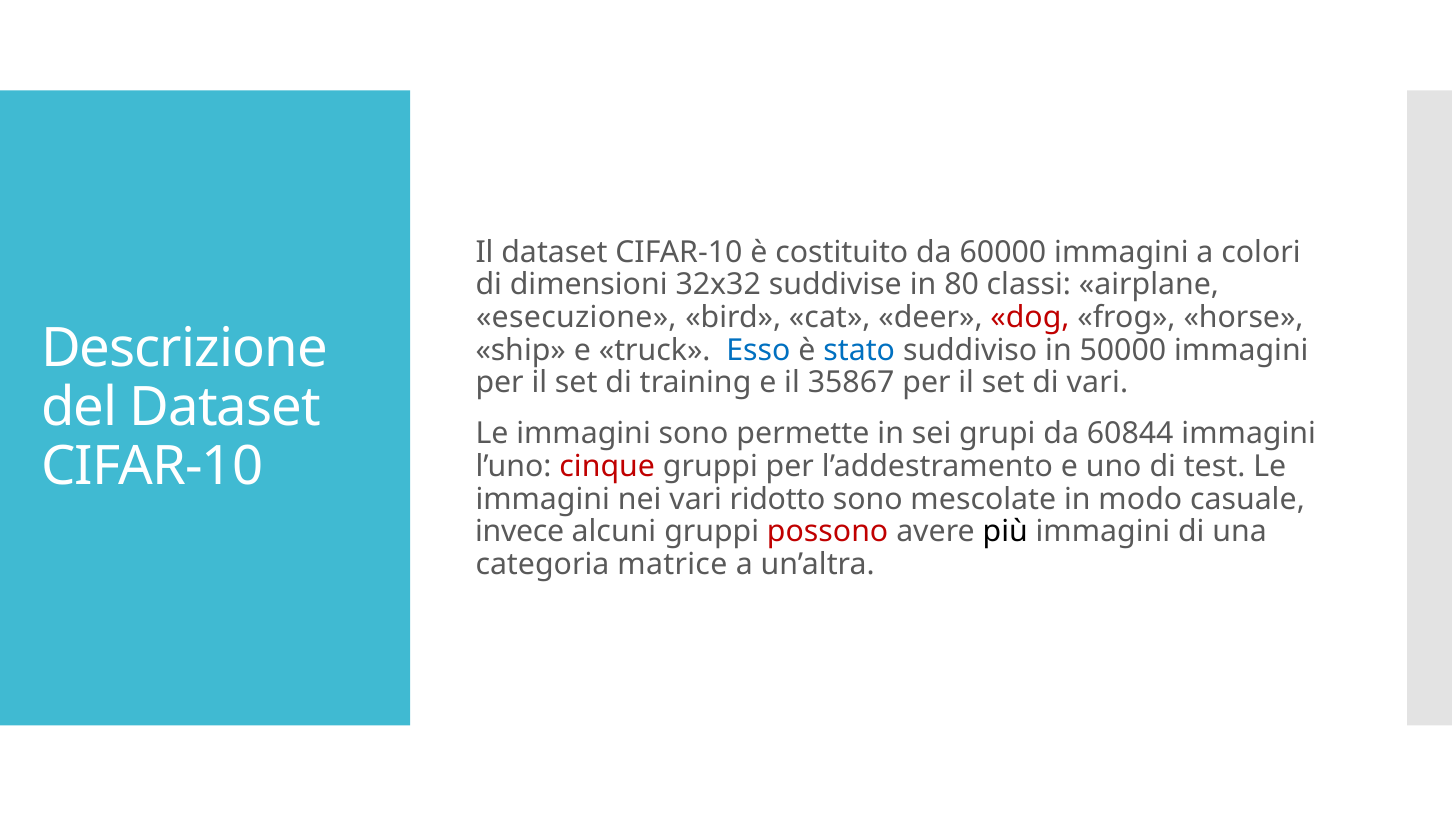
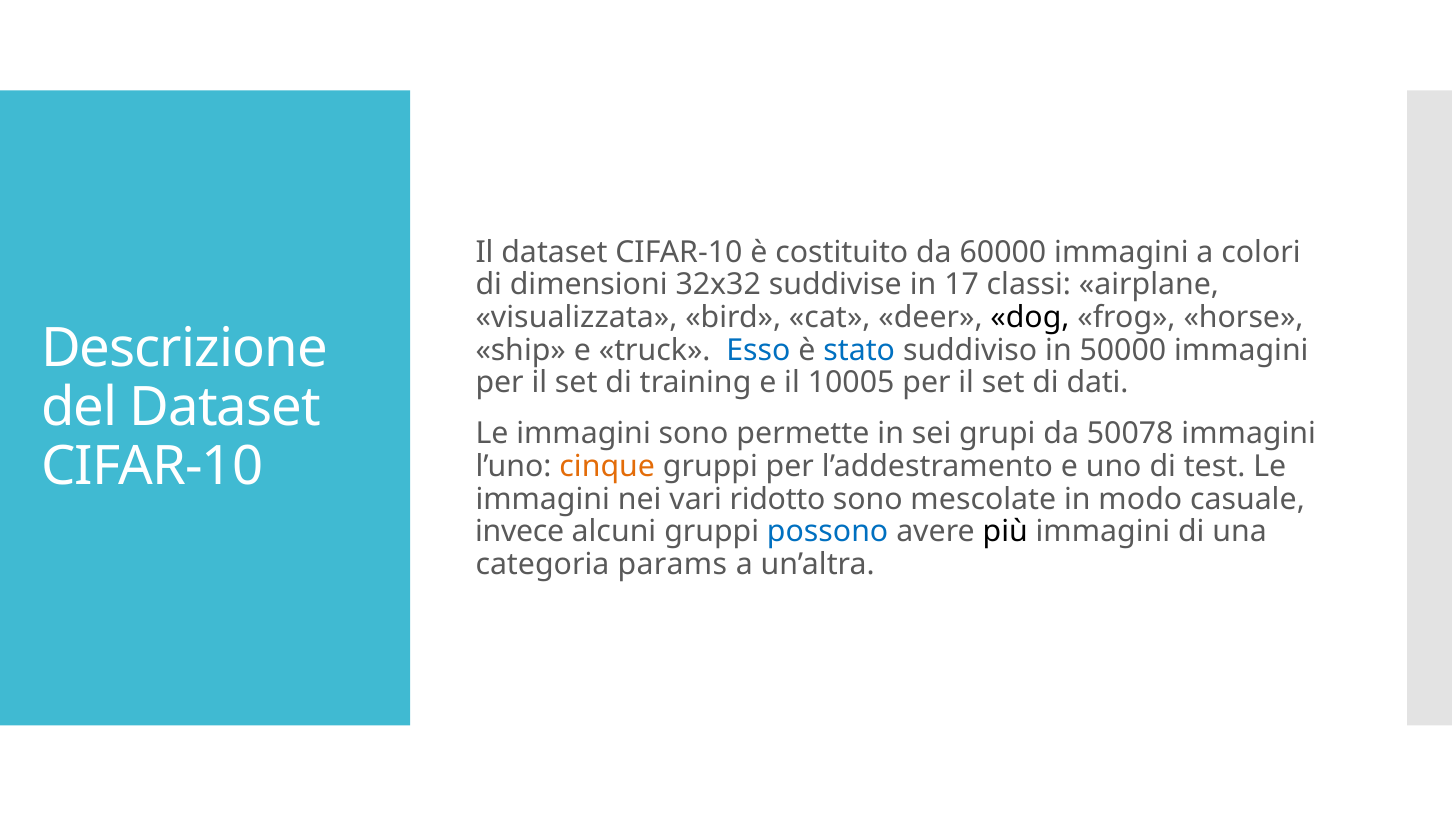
80: 80 -> 17 (962, 285)
esecuzione: esecuzione -> visualizzata (576, 317)
dog colour: red -> black (1030, 317)
35867: 35867 -> 10005 (851, 383)
di vari: vari -> dati (1098, 383)
60844: 60844 -> 50078 (1130, 434)
cinque colour: red -> orange (607, 466)
possono colour: red -> blue (828, 532)
matrice: matrice -> params (672, 564)
